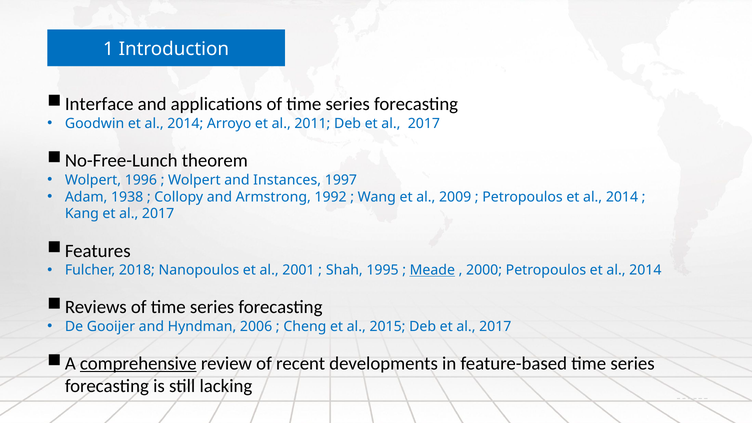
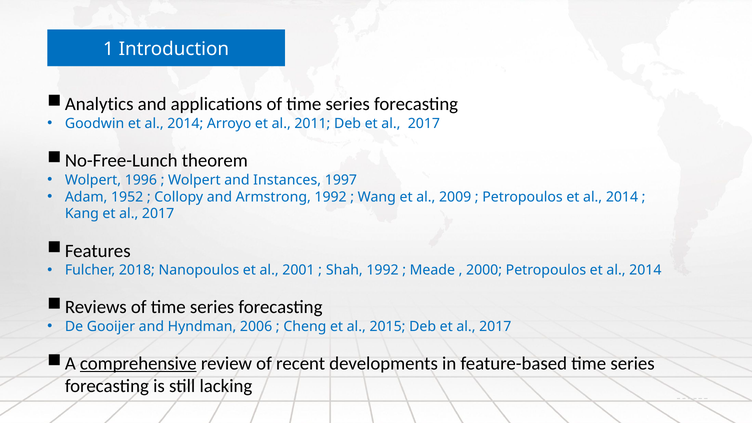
Interface: Interface -> Analytics (99, 104)
1938: 1938 -> 1952 (127, 197)
Shah 1995: 1995 -> 1992 (383, 270)
Meade underline: present -> none (432, 270)
